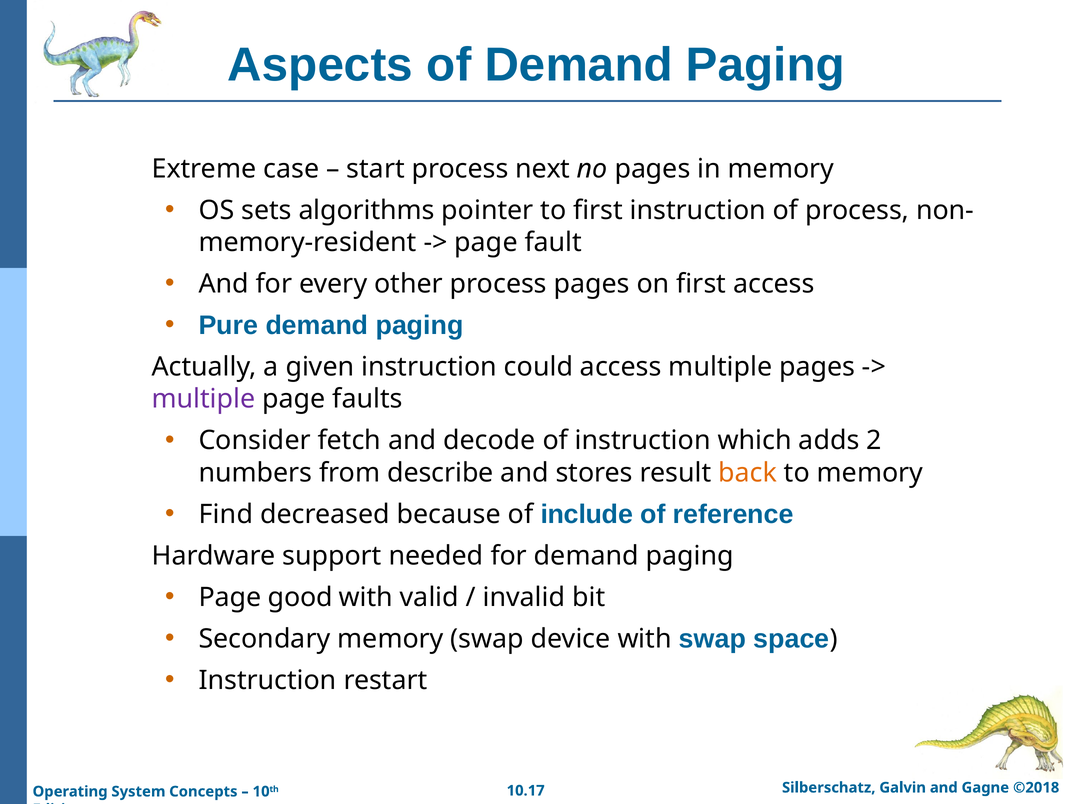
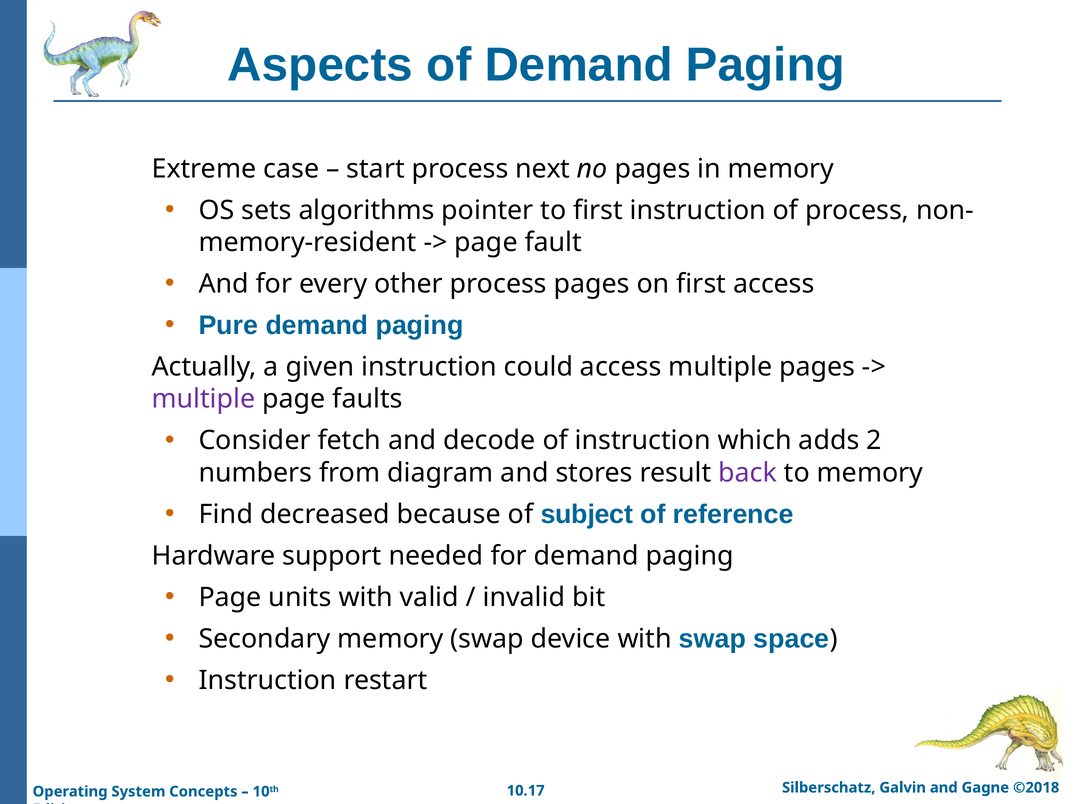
describe: describe -> diagram (440, 473)
back colour: orange -> purple (748, 473)
include: include -> subject (587, 515)
good: good -> units (300, 598)
